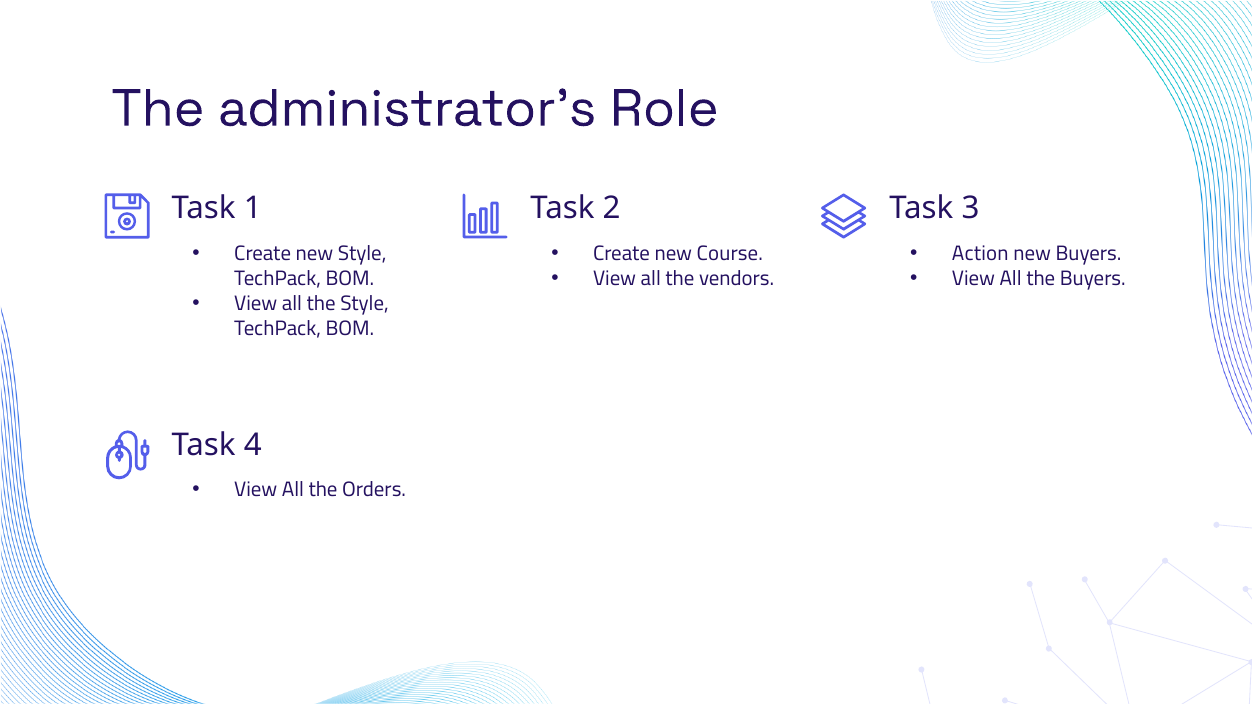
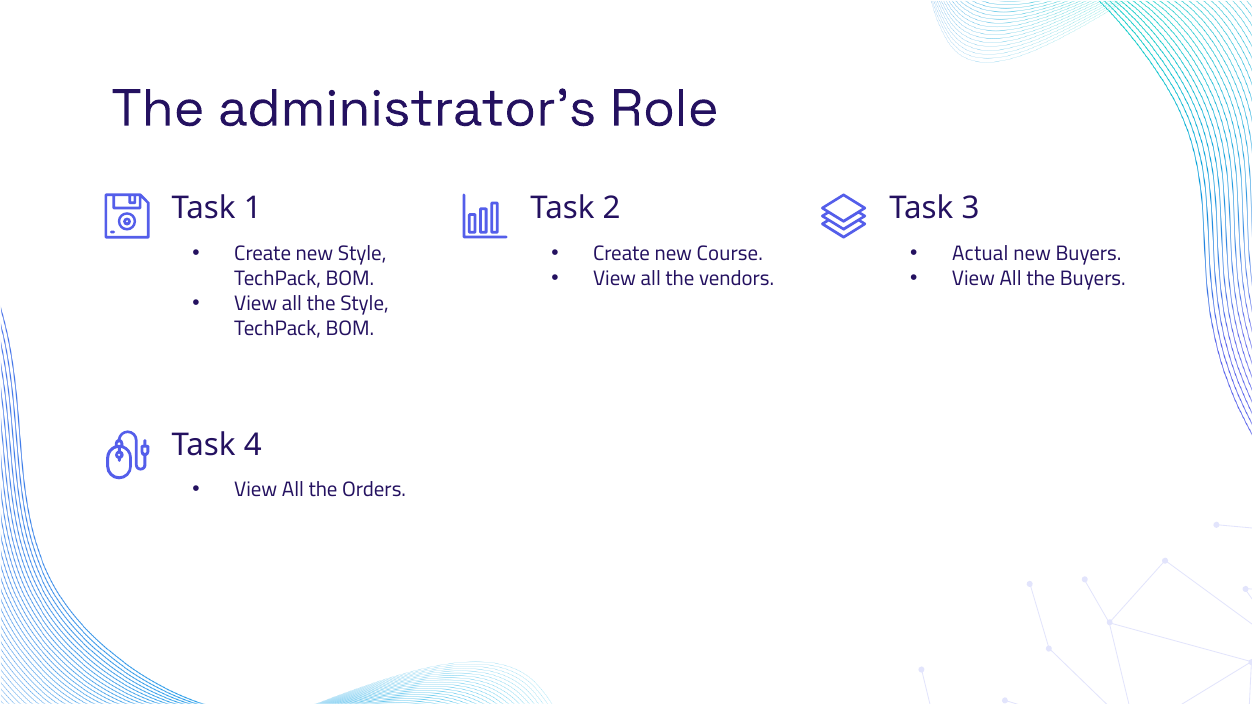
Action: Action -> Actual (980, 253)
